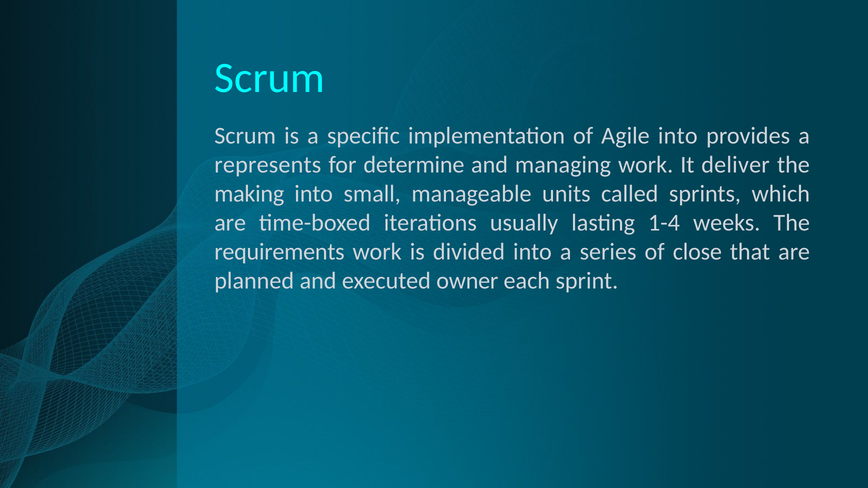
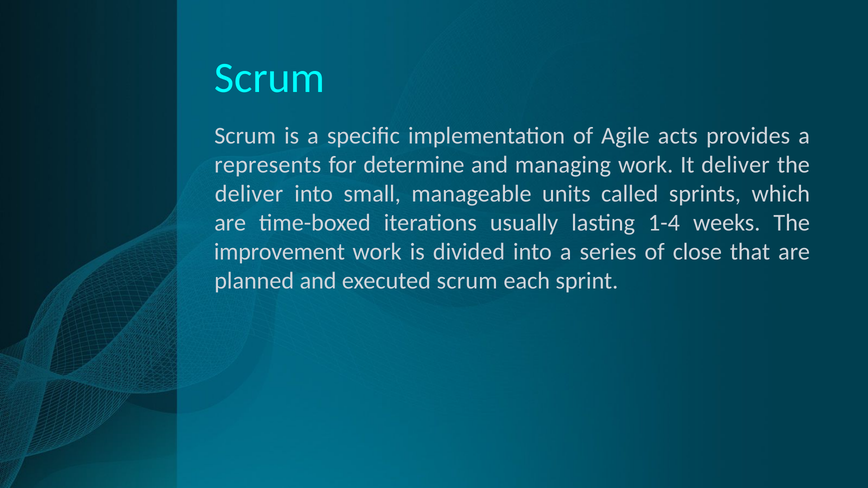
Agile into: into -> acts (678, 136)
making: making -> deliver (249, 194)
requirements: requirements -> improvement (279, 252)
executed owner: owner -> scrum (467, 281)
